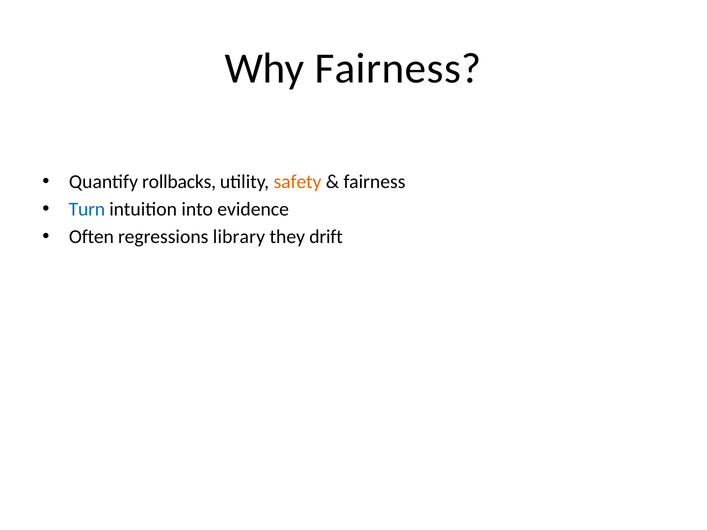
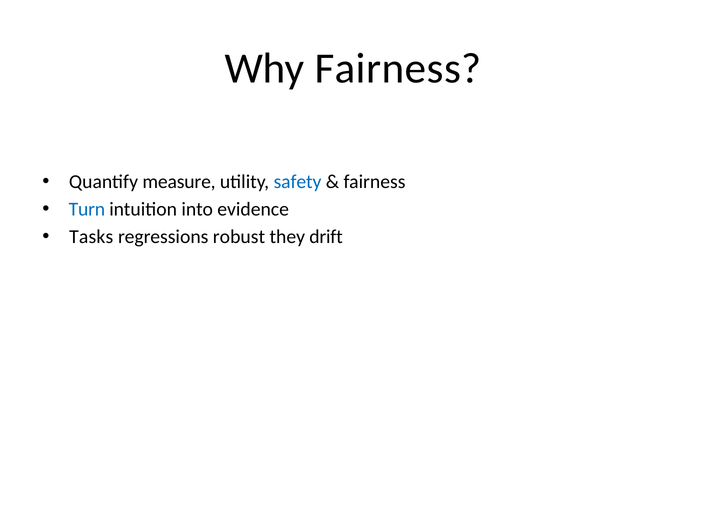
rollbacks: rollbacks -> measure (179, 182)
safety colour: orange -> blue (298, 182)
Often: Often -> Tasks (91, 237)
library: library -> robust (239, 237)
